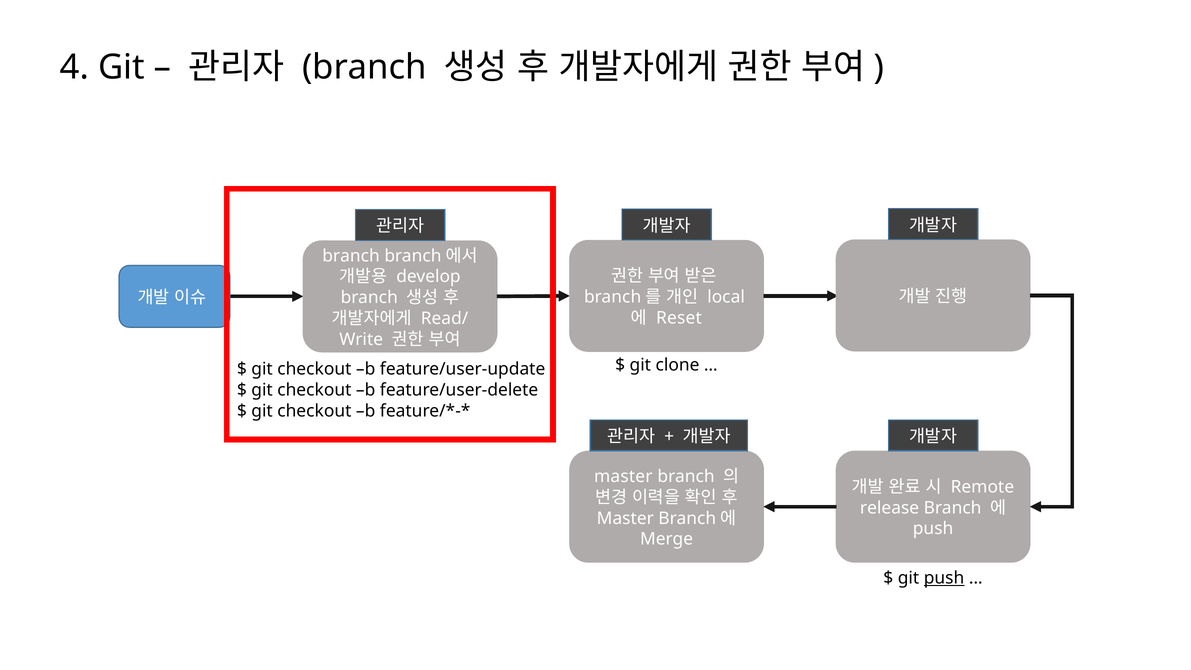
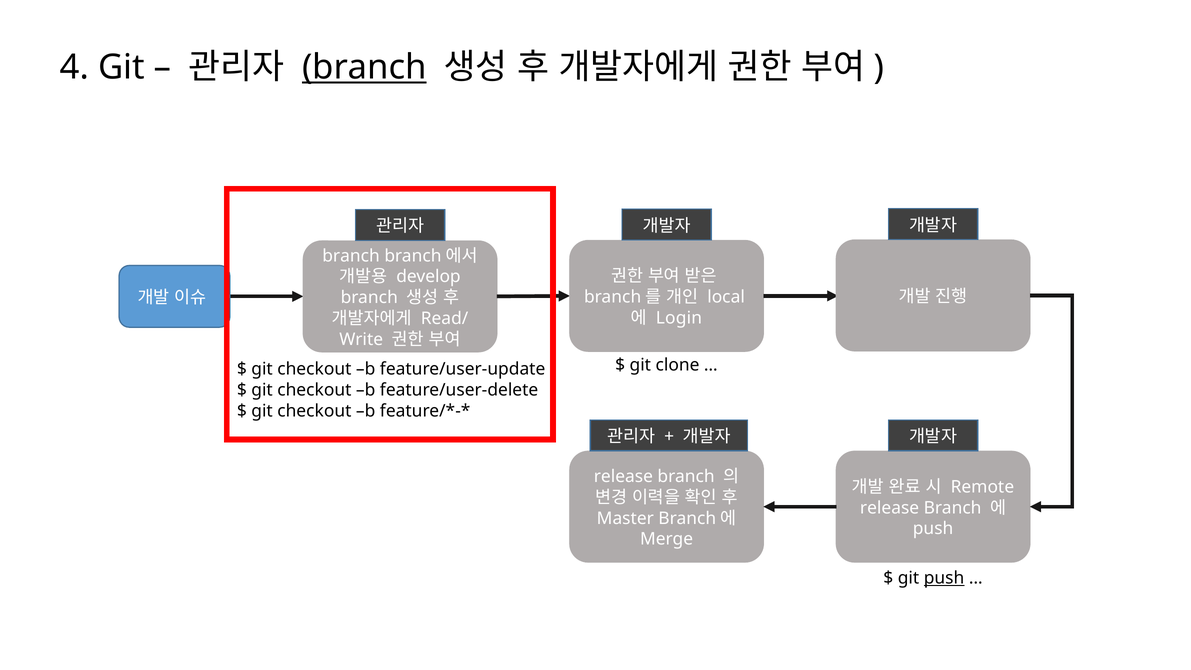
branch underline: none -> present (364, 67)
Reset: Reset -> Login (679, 318)
master: master -> release (623, 477)
